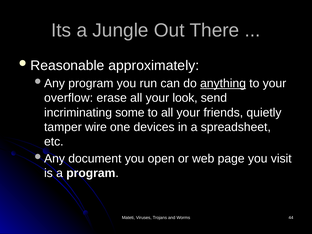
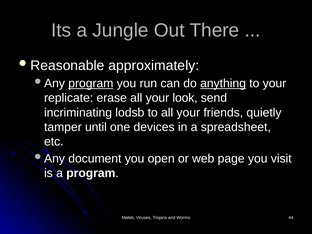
program underline: none -> present (91, 83)
overflow: overflow -> replicate (69, 98)
some: some -> lodsb (130, 113)
wire: wire -> until (96, 127)
